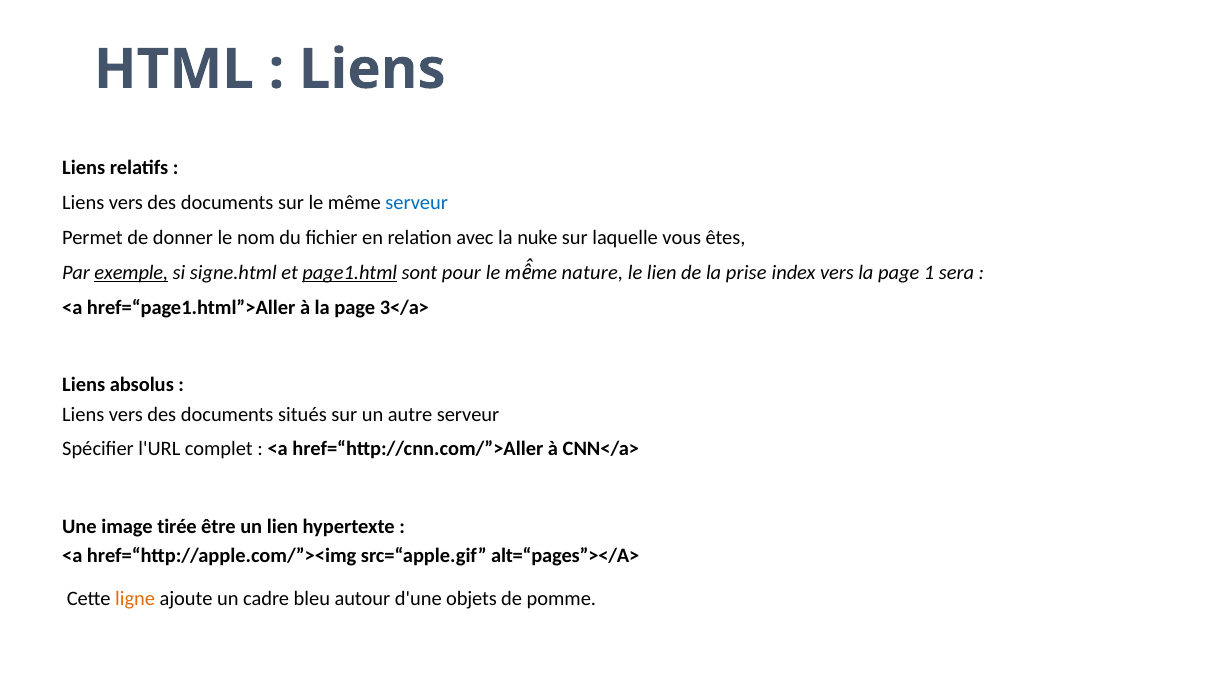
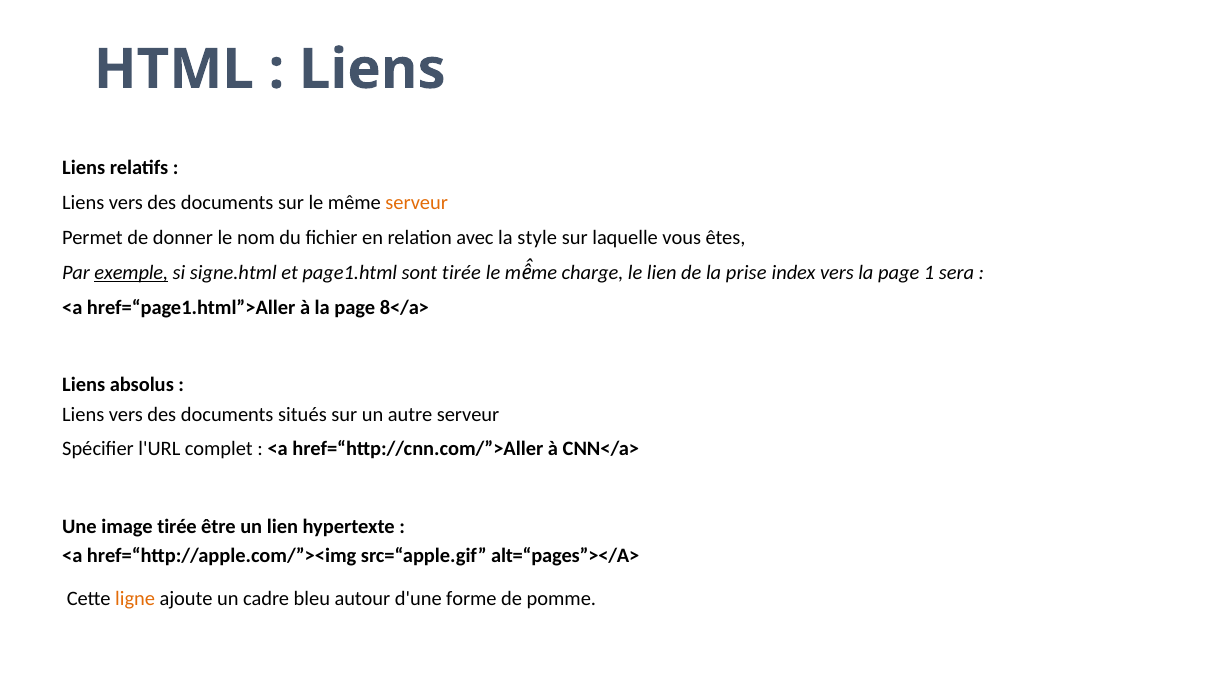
serveur colour: blue -> orange (417, 203)
nuke: nuke -> style (537, 238)
page1.html underline: present -> none (350, 273)
sont pour: pour -> tirée (461, 273)
nature: nature -> charge (592, 273)
3</a>: 3</a> -> 8</a> (404, 308)
objets: objets -> forme (471, 599)
